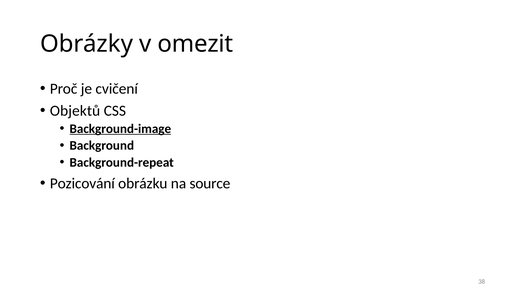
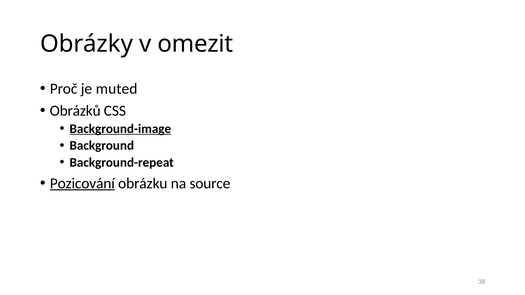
cvičení: cvičení -> muted (117, 89)
Objektů: Objektů -> Obrázků (75, 111)
Pozicování underline: none -> present (82, 183)
